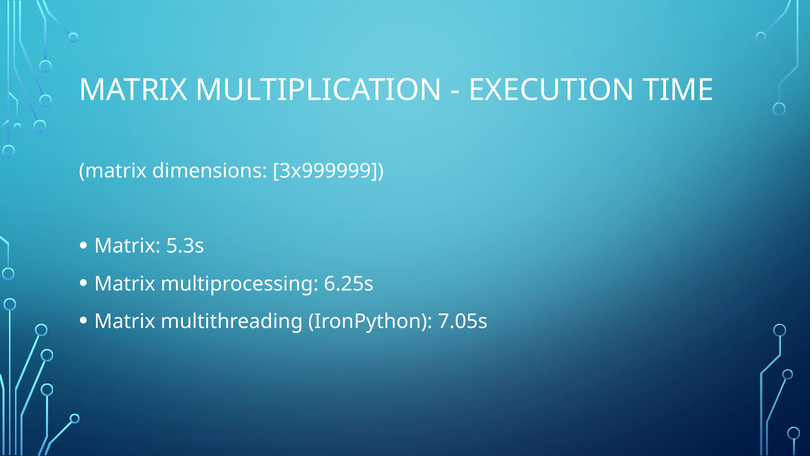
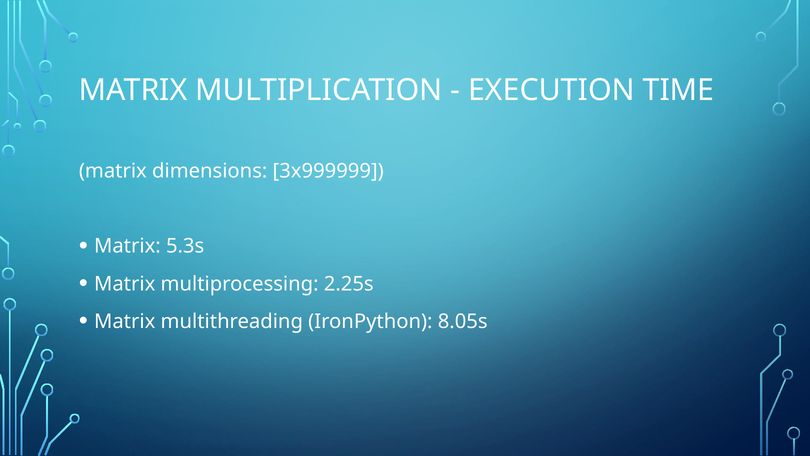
6.25s: 6.25s -> 2.25s (349, 284)
7.05s: 7.05s -> 8.05s (463, 321)
